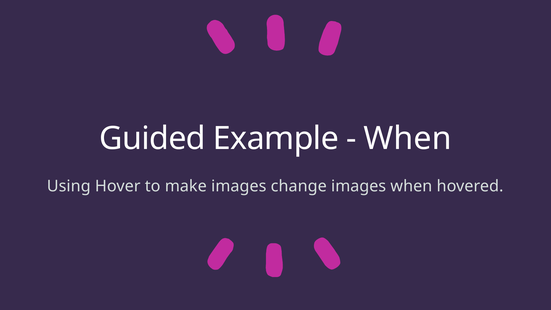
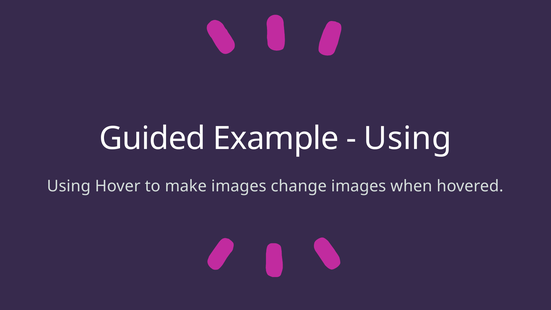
When: When -> Using (408, 138)
